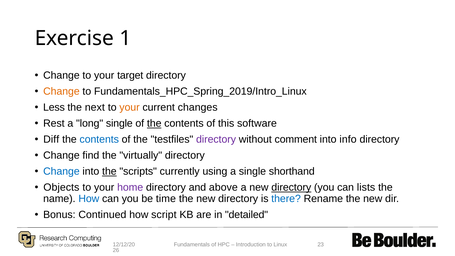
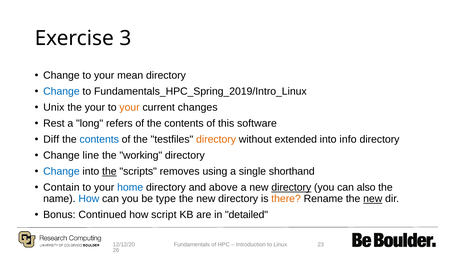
1: 1 -> 3 (125, 38)
target: target -> mean (130, 75)
Change colour: orange -> blue (61, 91)
Less: Less -> Unix (54, 107)
the next: next -> your (95, 107)
long single: single -> refers (119, 123)
the underline: present -> none (154, 123)
directory colour: purple -> orange (216, 139)
comment: comment -> extended (296, 139)
find: find -> line (91, 155)
virtually: virtually -> working (141, 155)
currently: currently -> removes (180, 171)
Objects: Objects -> Contain (61, 187)
home colour: purple -> blue (130, 187)
lists: lists -> also (366, 187)
time: time -> type (166, 199)
there colour: blue -> orange (286, 199)
new underline: none -> present (373, 199)
